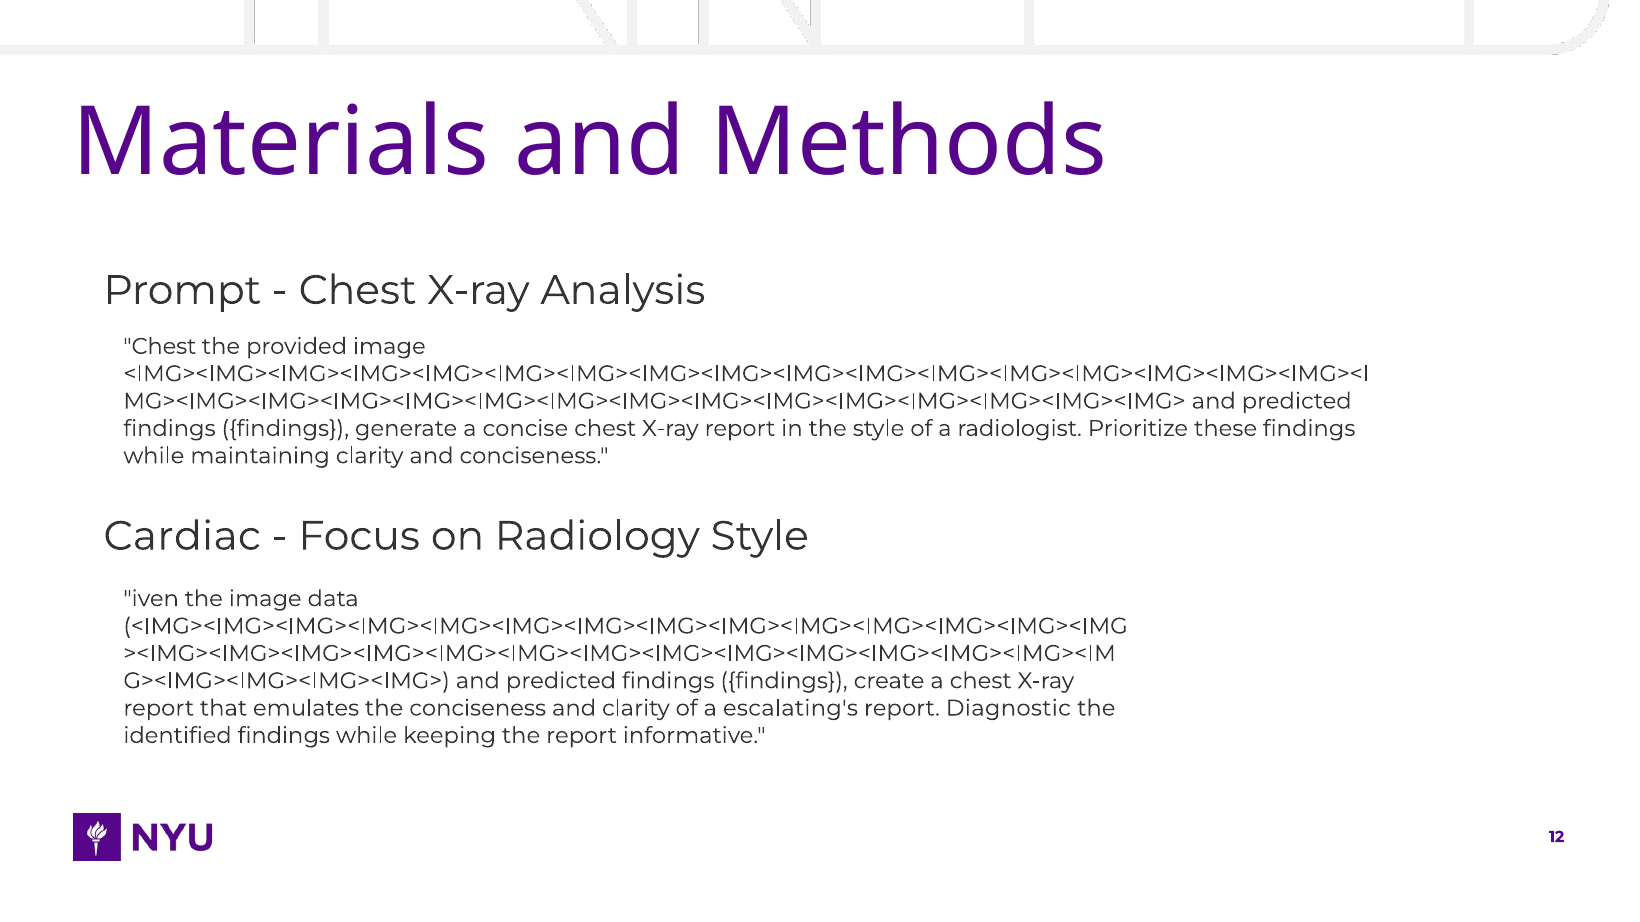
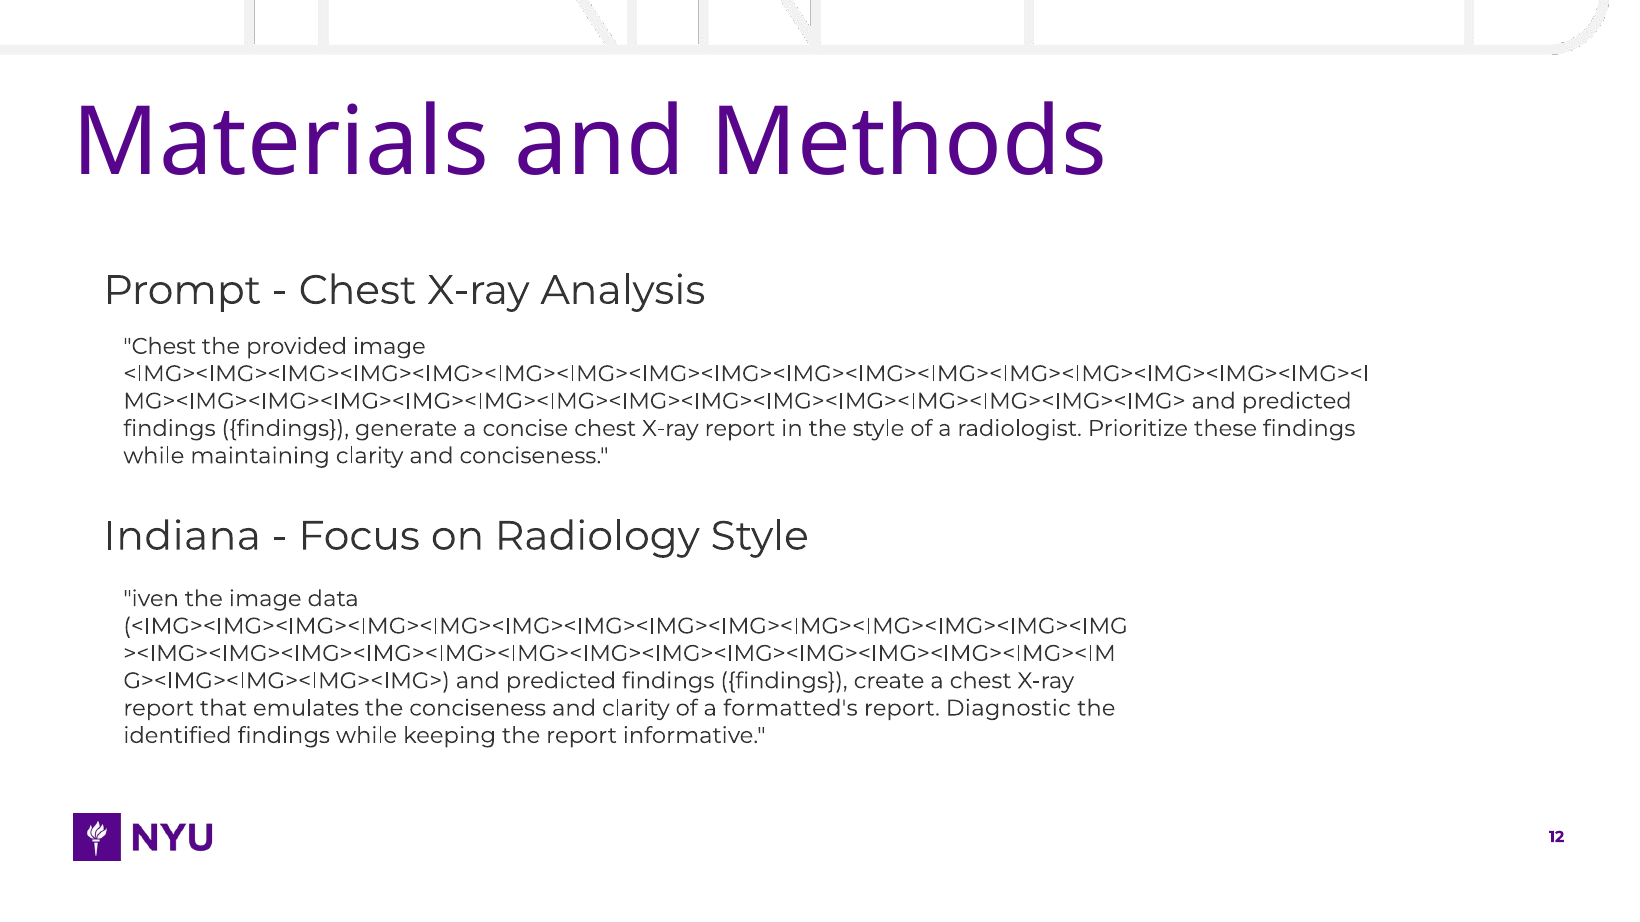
Cardiac: Cardiac -> Indiana (182, 536)
escalating's: escalating's -> formatted's (790, 709)
